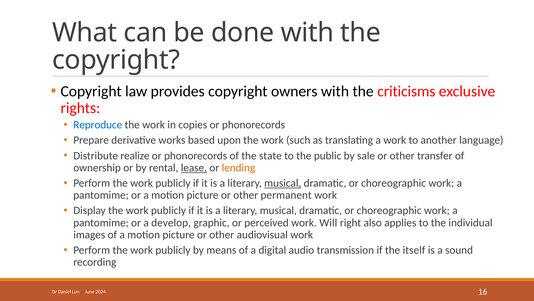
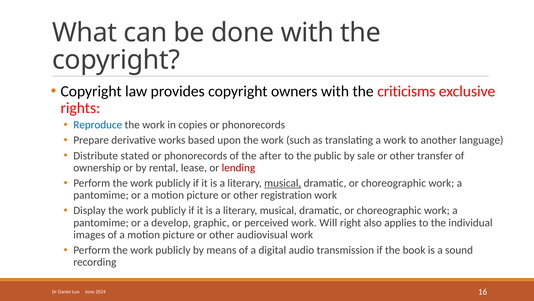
realize: realize -> stated (135, 155)
state: state -> after (270, 155)
lease underline: present -> none (194, 167)
lending colour: orange -> red (238, 167)
permanent: permanent -> registration (286, 195)
itself: itself -> book (414, 250)
